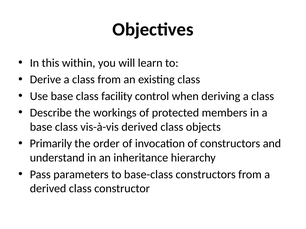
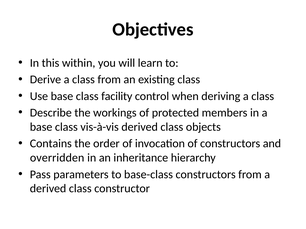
Primarily: Primarily -> Contains (51, 144)
understand: understand -> overridden (57, 158)
